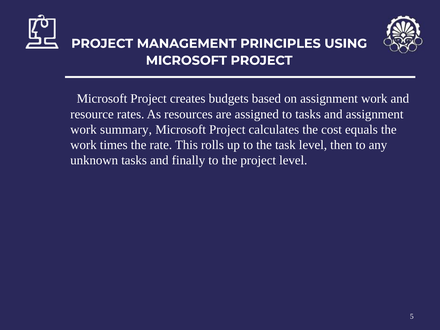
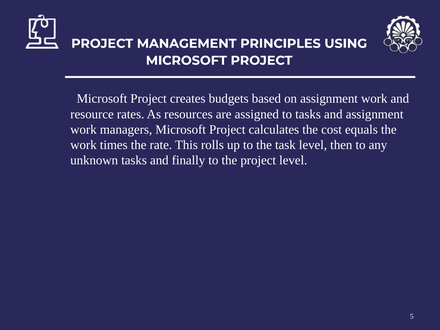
summary: summary -> managers (126, 130)
